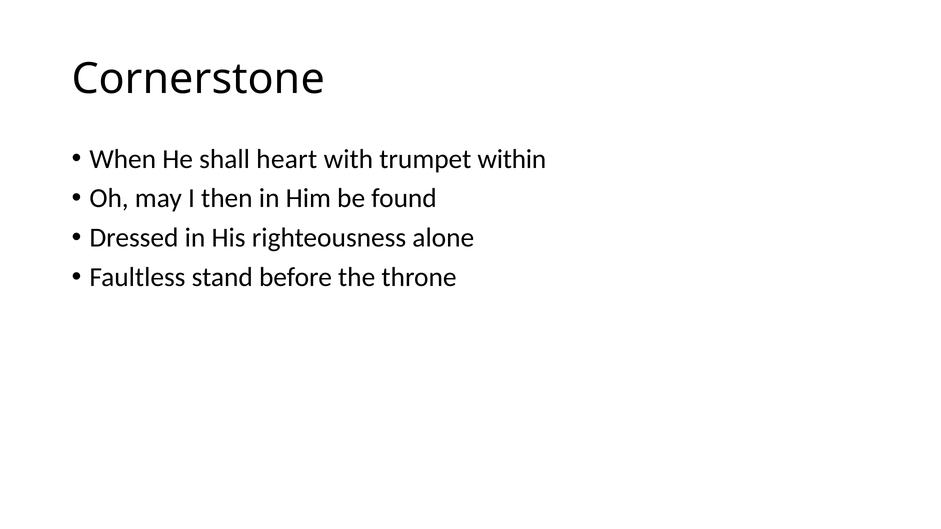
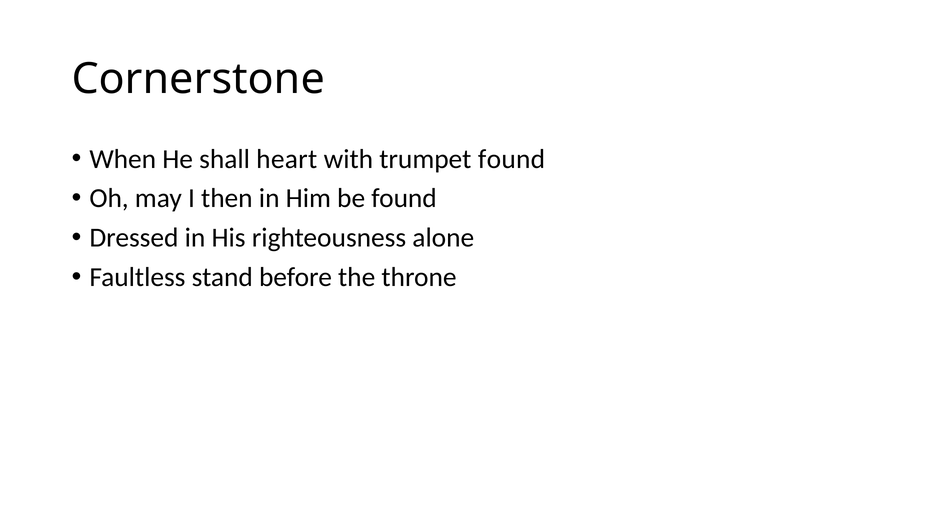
trumpet within: within -> found (512, 159)
